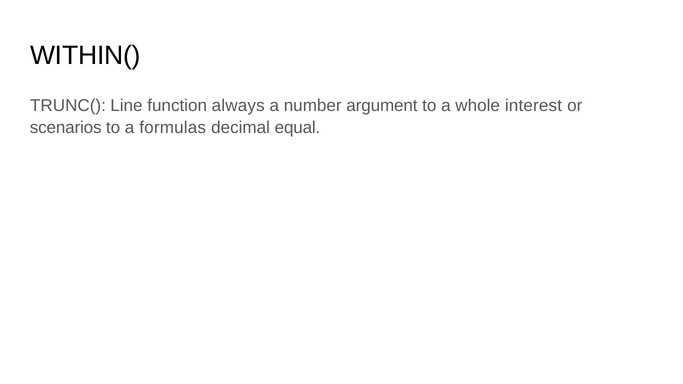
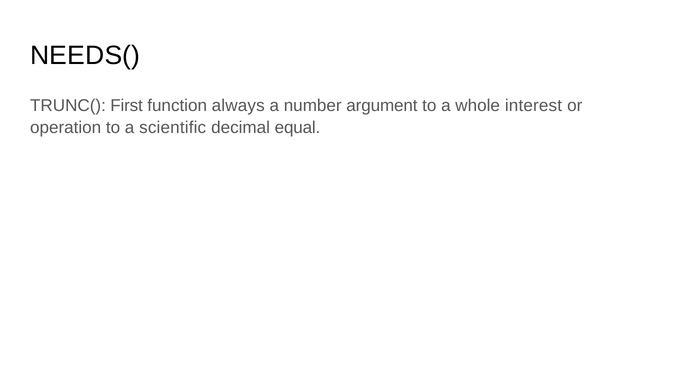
WITHIN(: WITHIN( -> NEEDS( (85, 55)
Line: Line -> First (127, 106)
scenarios: scenarios -> operation (66, 128)
formulas: formulas -> scientific (173, 128)
